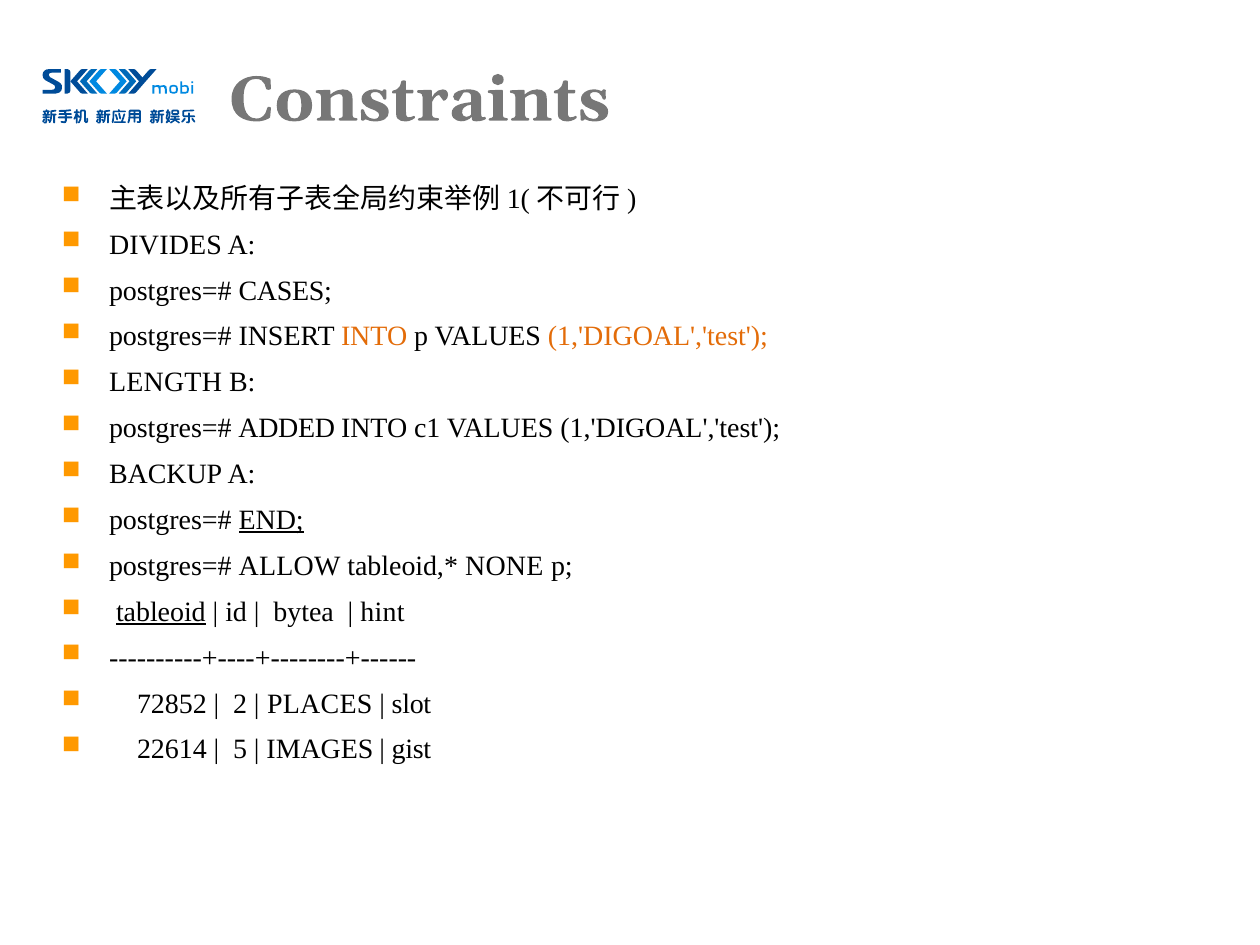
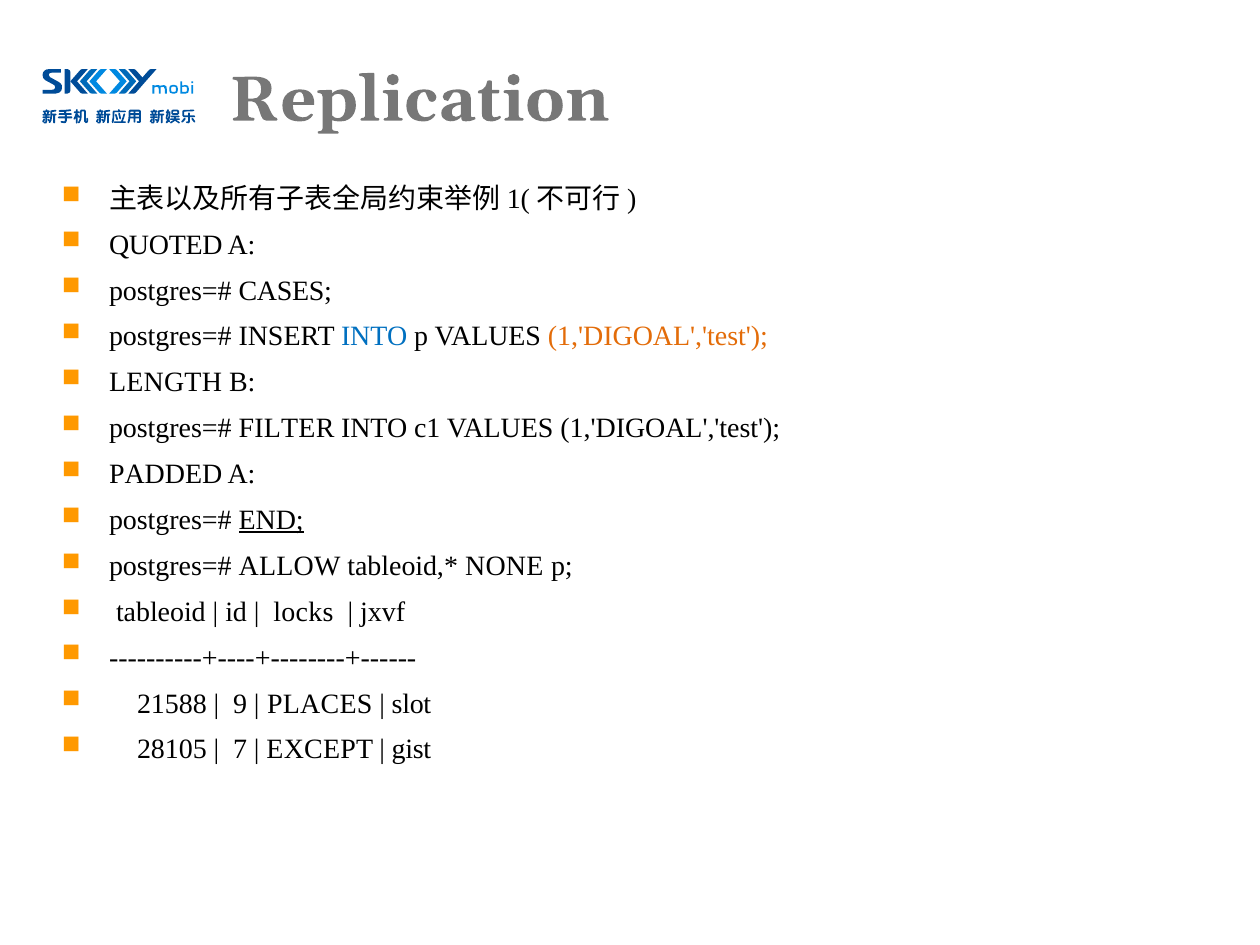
Constraints: Constraints -> Replication (419, 100)
DIVIDES: DIVIDES -> QUOTED (166, 245)
INTO colour: orange -> blue (374, 337)
ADDED: ADDED -> FILTER (286, 428)
BACKUP: BACKUP -> PADDED (166, 474)
tableoid underline: present -> none (161, 612)
bytea: bytea -> locks (303, 612)
hint: hint -> jxvf (383, 612)
72852: 72852 -> 21588 (172, 704)
2: 2 -> 9 (240, 704)
22614: 22614 -> 28105 (172, 750)
5: 5 -> 7 (240, 750)
IMAGES: IMAGES -> EXCEPT (320, 750)
